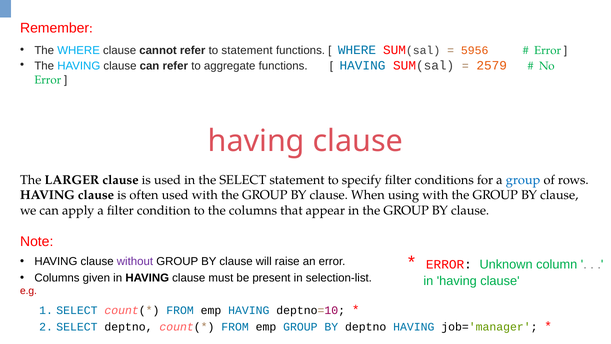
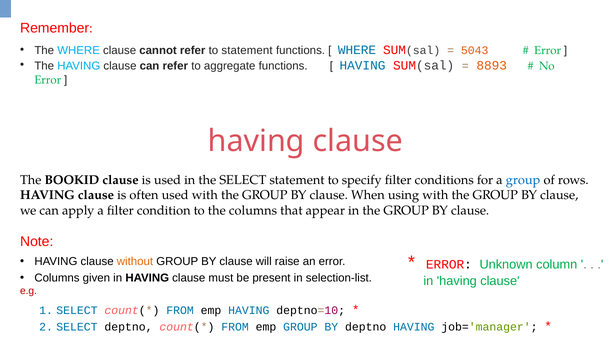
5956: 5956 -> 5043 (475, 51)
2579: 2579 -> 8893 (492, 65)
LARGER: LARGER -> BOOKID (72, 180)
without colour: purple -> orange (135, 261)
